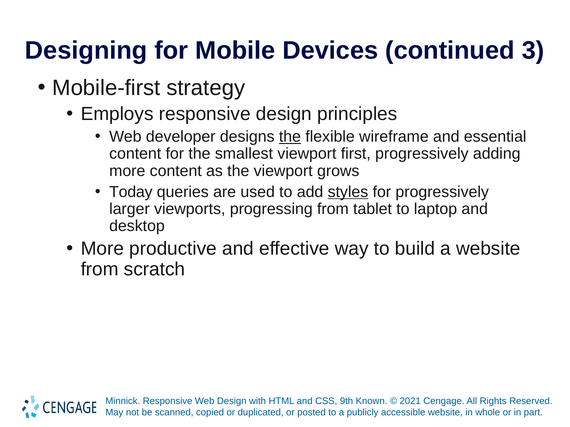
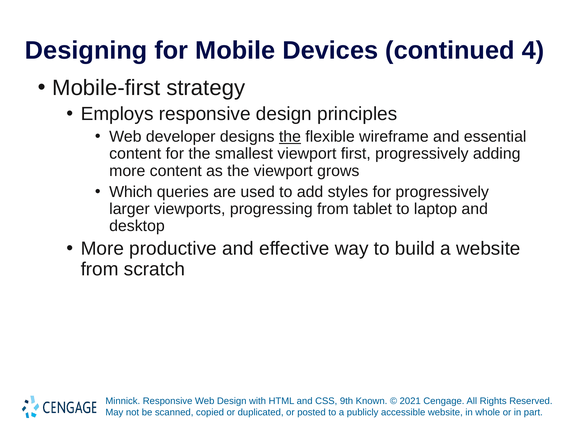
3: 3 -> 4 (533, 50)
Today: Today -> Which (131, 192)
styles underline: present -> none (348, 192)
